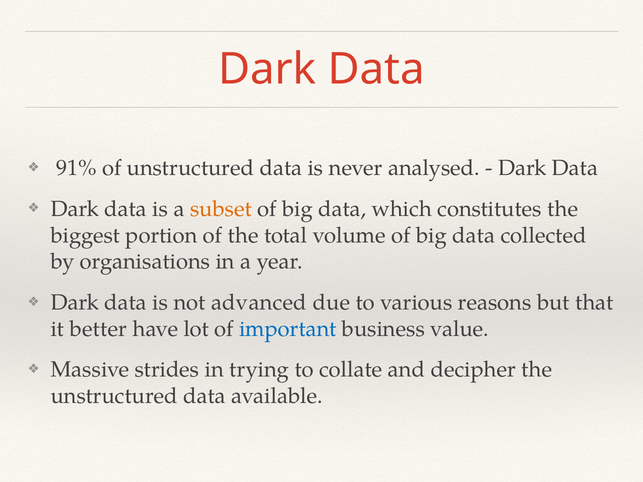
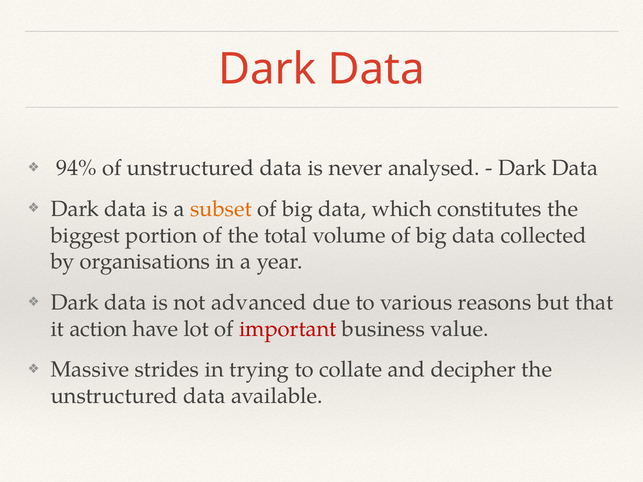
91%: 91% -> 94% (76, 168)
better: better -> action (99, 329)
important colour: blue -> red (288, 329)
